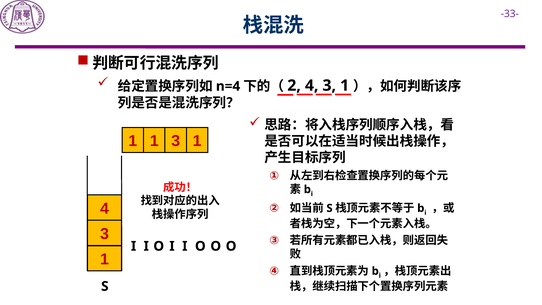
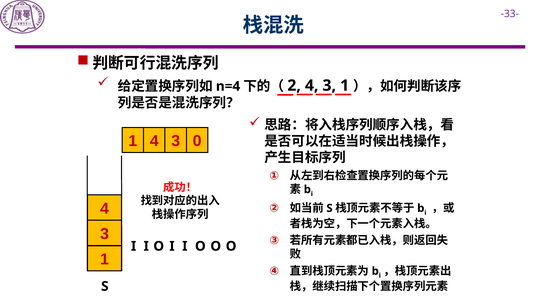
1 1: 1 -> 4 (154, 141)
1: 1 -> 0 (197, 141)
